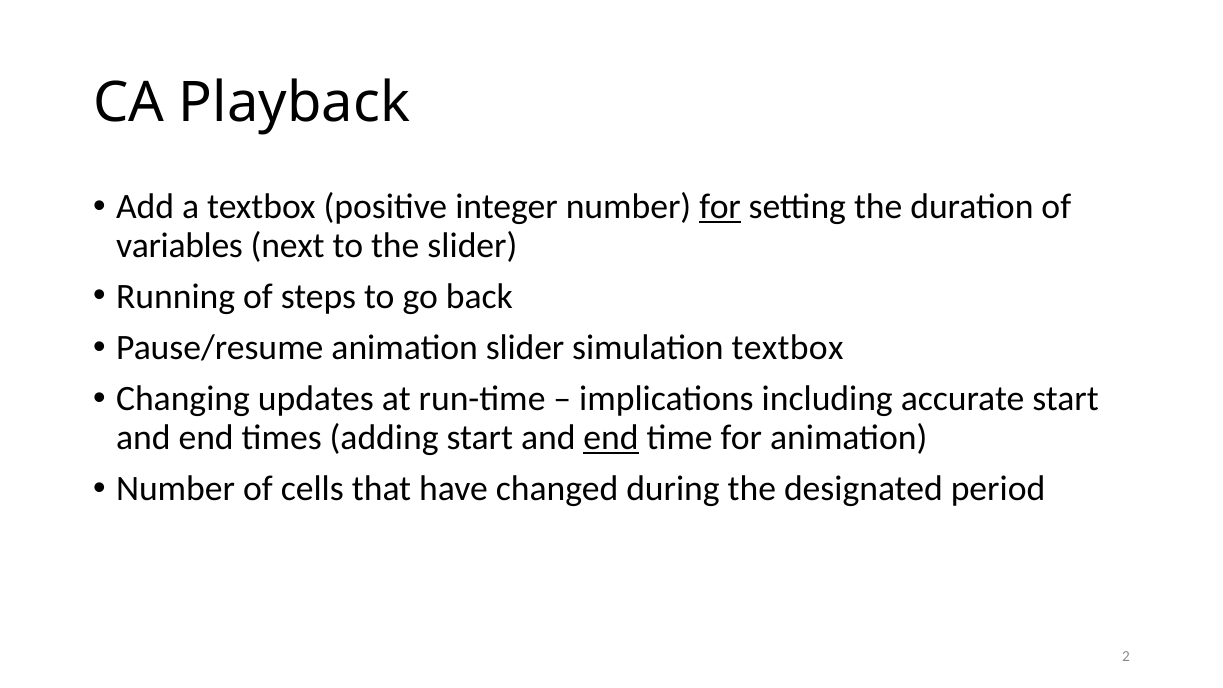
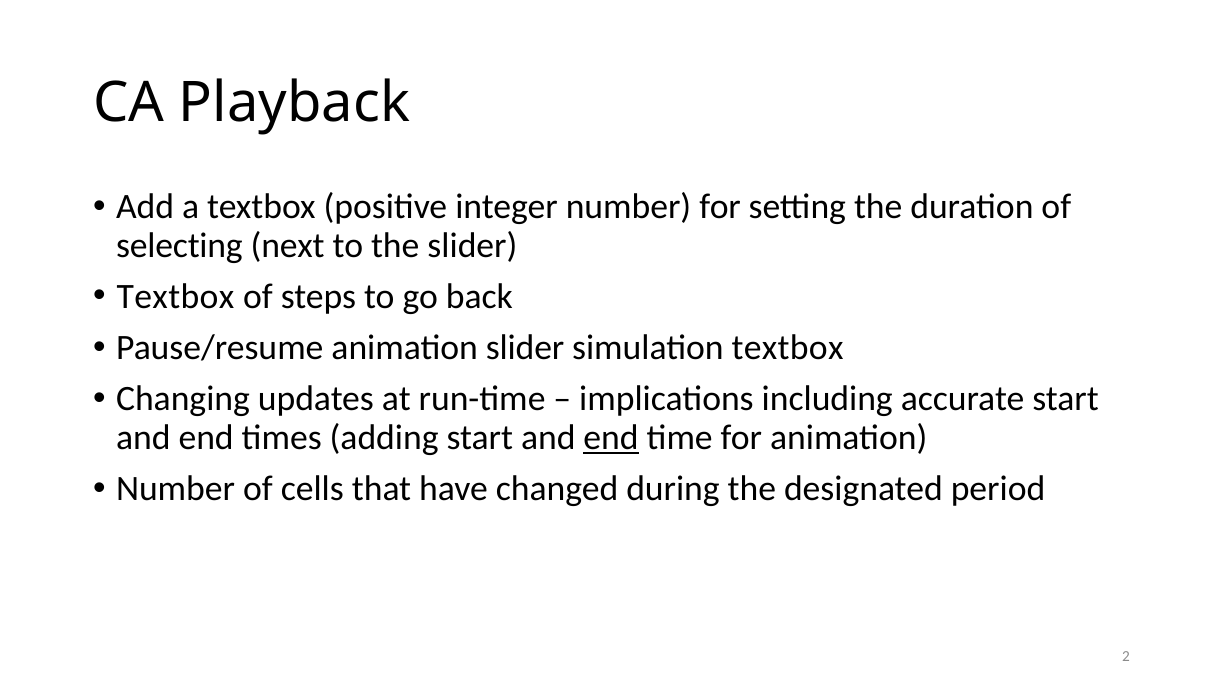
for underline: present -> none (720, 207)
variables: variables -> selecting (179, 245)
Running: Running -> Textbox (175, 297)
